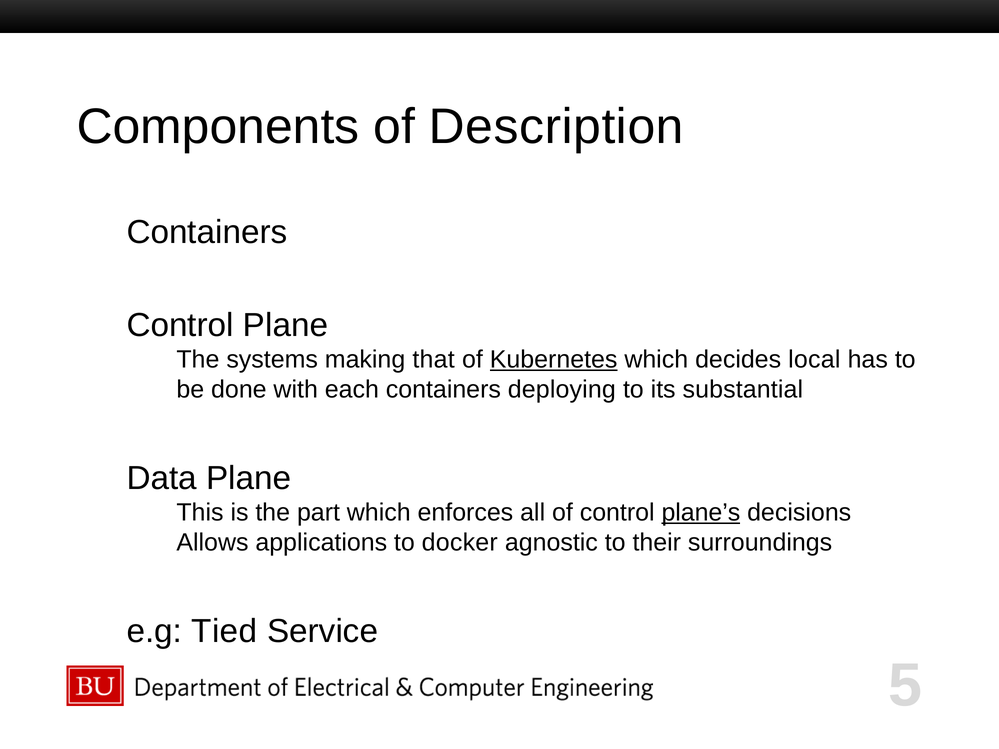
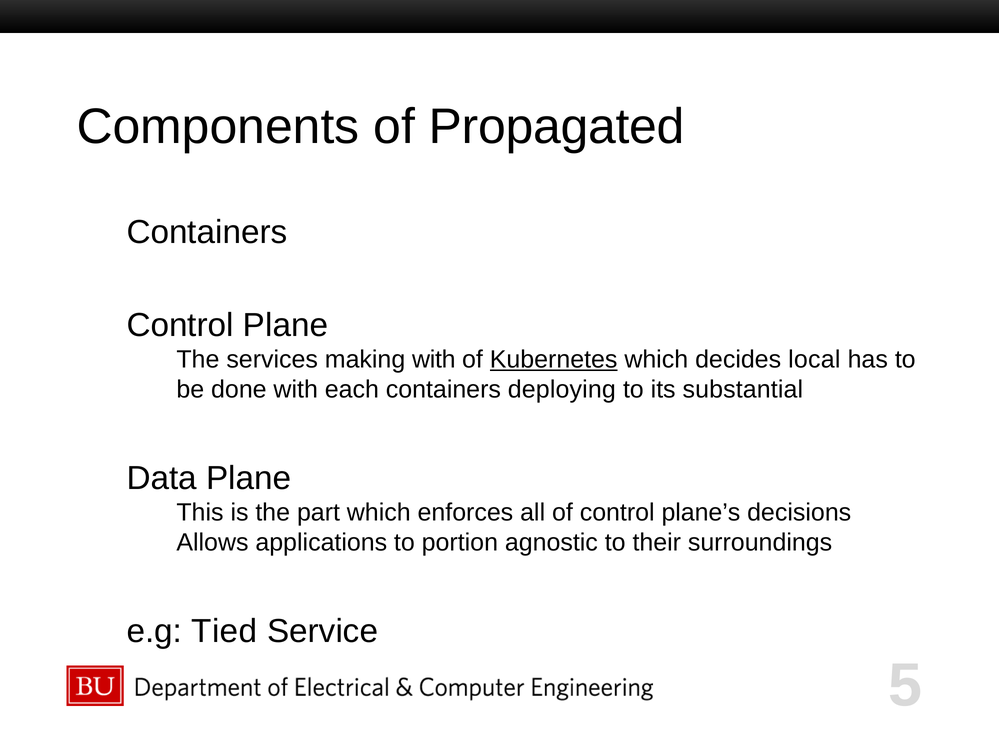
Description: Description -> Propagated (557, 127)
systems: systems -> services (272, 360)
making that: that -> with (434, 360)
plane’s underline: present -> none (701, 513)
docker: docker -> portion (460, 543)
